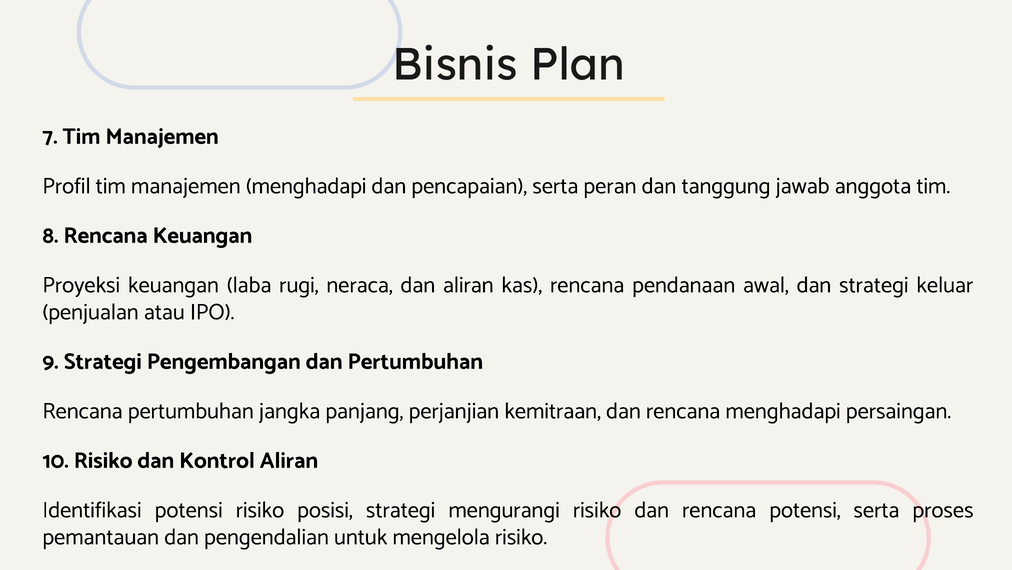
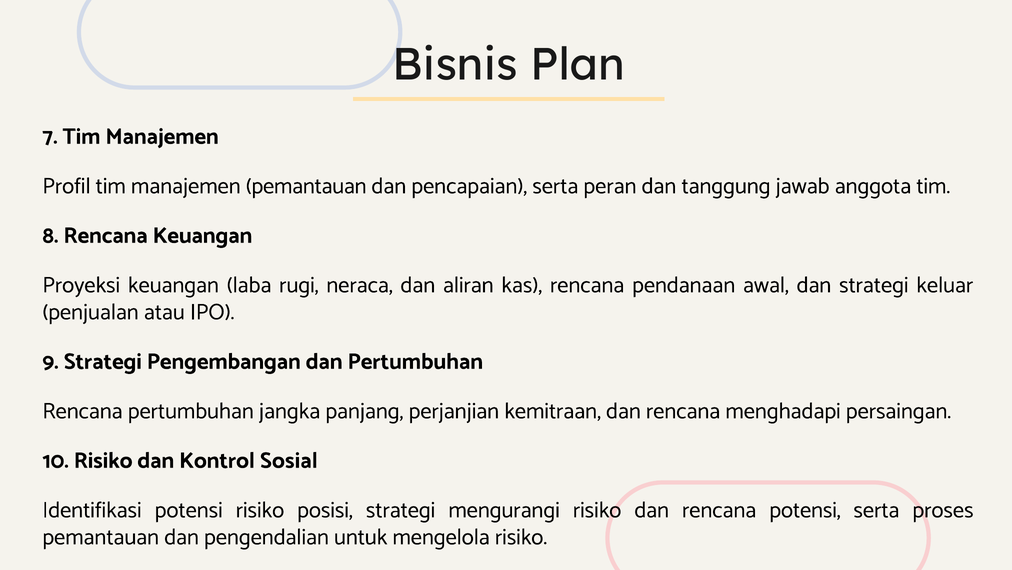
manajemen menghadapi: menghadapi -> pemantauan (306, 186)
Kontrol Aliran: Aliran -> Sosial (289, 460)
